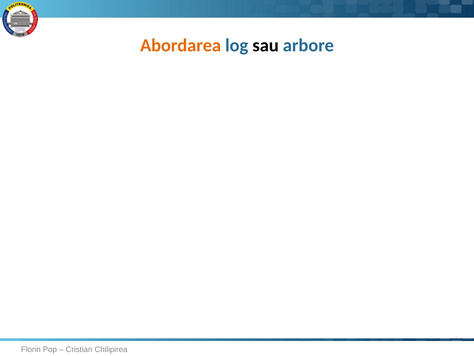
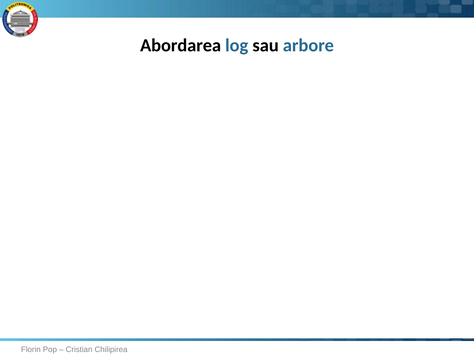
Abordarea colour: orange -> black (181, 45)
